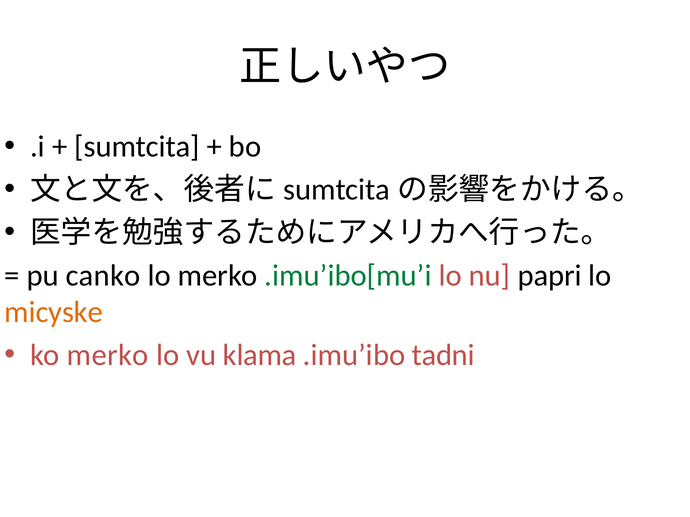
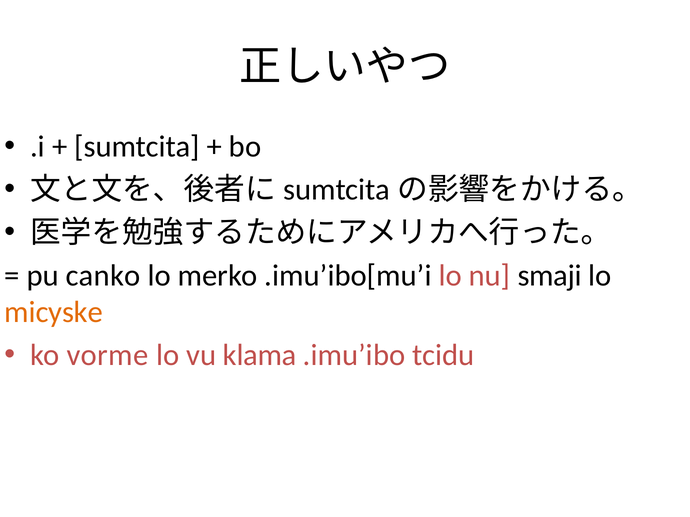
.imu’ibo[mu’i colour: green -> black (348, 276)
papri: papri -> smaji (550, 276)
ko merko: merko -> vorme (108, 355)
tadni: tadni -> tcidu (443, 355)
